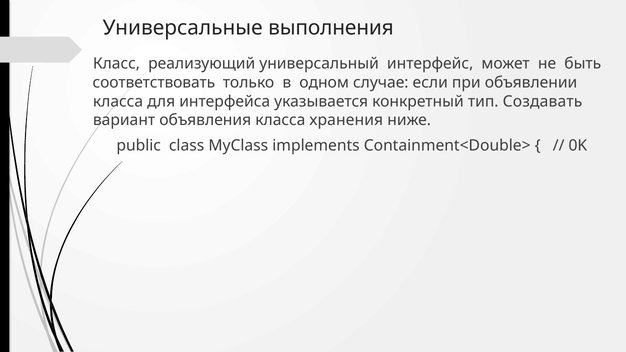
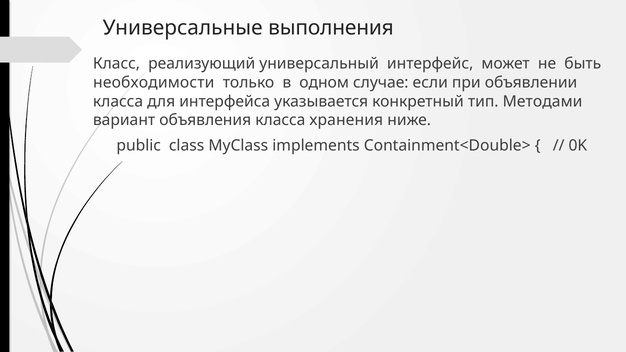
соответствовать: соответствовать -> необходимости (154, 83)
Создавать: Создавать -> Методами (543, 101)
